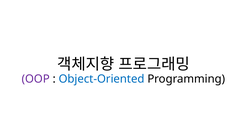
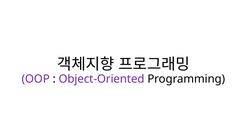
Object-Oriented colour: blue -> purple (102, 79)
